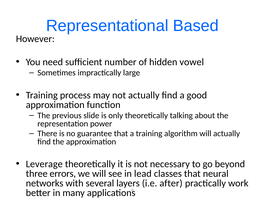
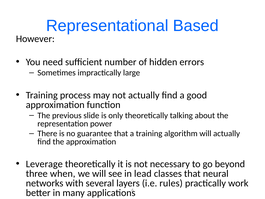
vowel: vowel -> errors (192, 62)
errors: errors -> when (63, 173)
after: after -> rules (171, 183)
